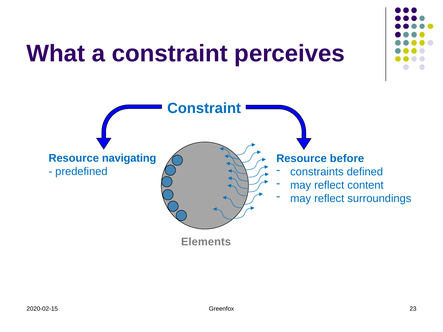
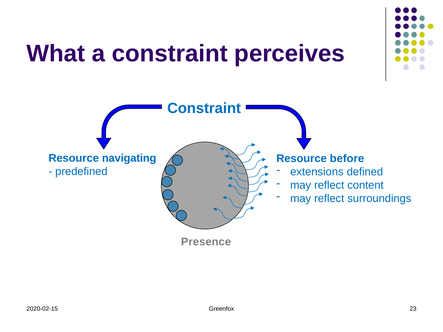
constraints: constraints -> extensions (317, 172)
Elements: Elements -> Presence (206, 242)
